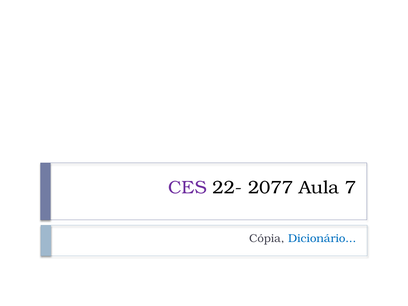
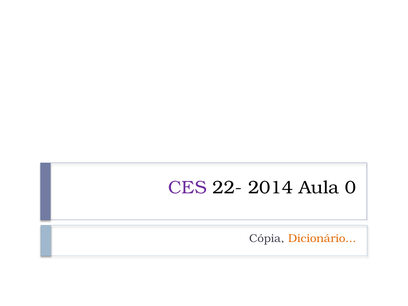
2077: 2077 -> 2014 (271, 188)
7: 7 -> 0 (351, 188)
Dicionário colour: blue -> orange (322, 238)
